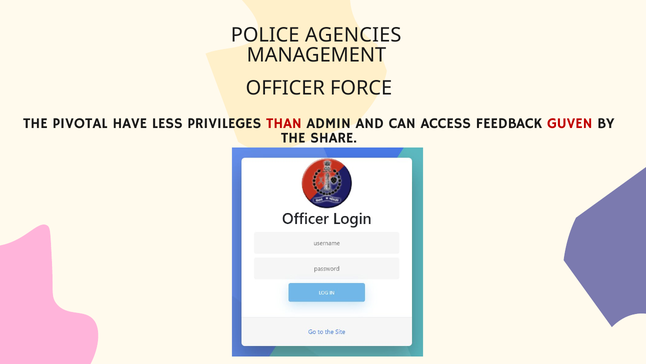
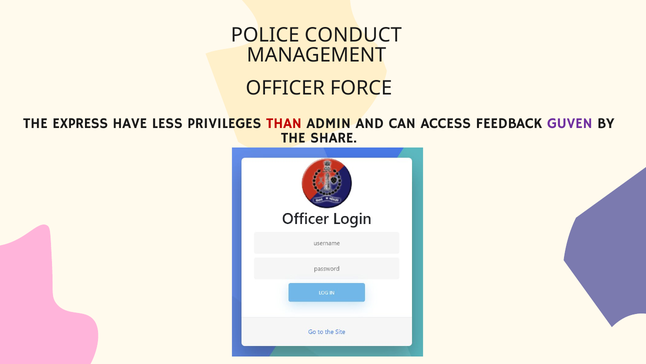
AGENCIES: AGENCIES -> CONDUCT (353, 35)
PIVOTAL: PIVOTAL -> EXPRESS (80, 123)
GUVEN colour: red -> purple (570, 123)
